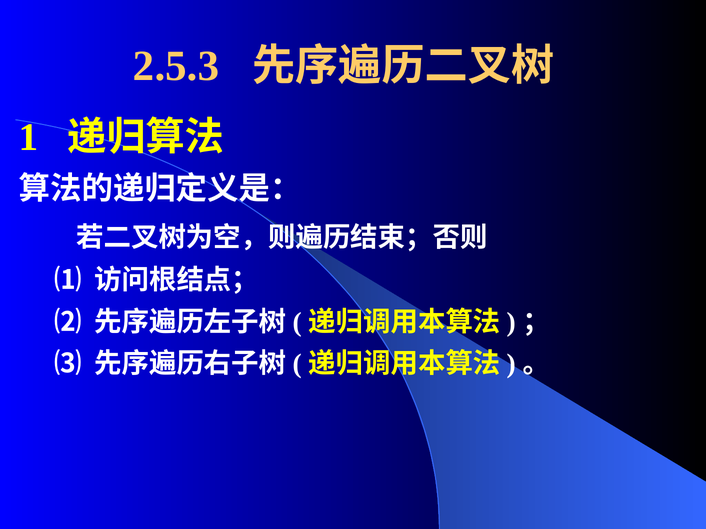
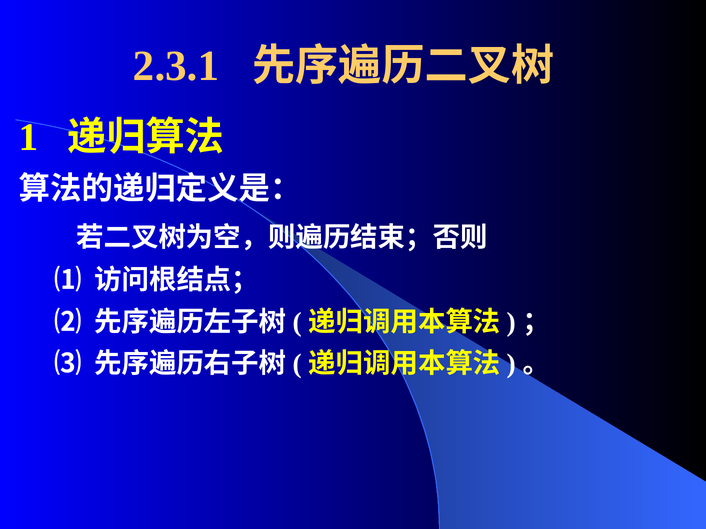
2.5.3: 2.5.3 -> 2.3.1 (176, 66)
